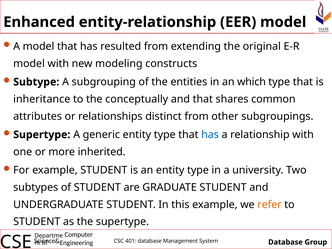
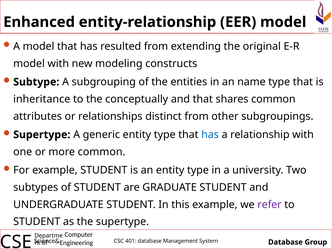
which: which -> name (251, 82)
more inherited: inherited -> common (102, 152)
refer colour: orange -> purple (270, 205)
